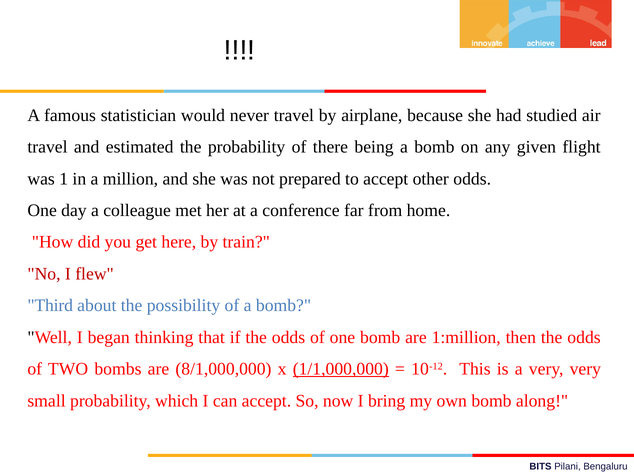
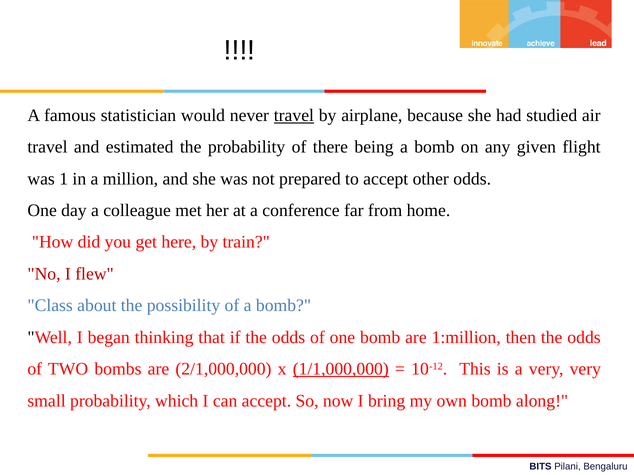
travel underline: none -> present (294, 115)
Third: Third -> Class (50, 306)
8/1,000,000: 8/1,000,000 -> 2/1,000,000 (223, 369)
